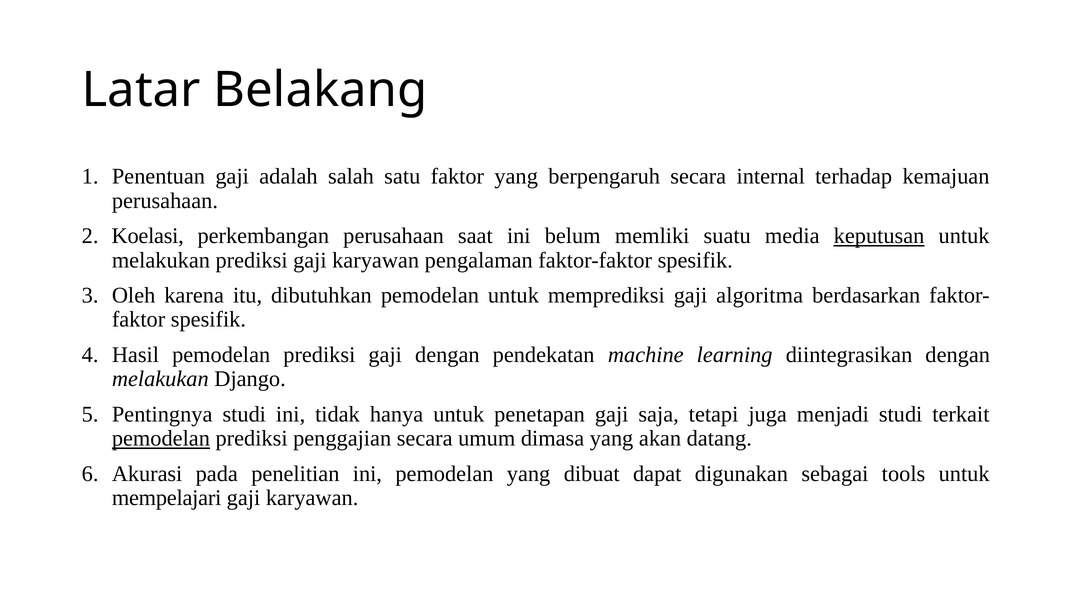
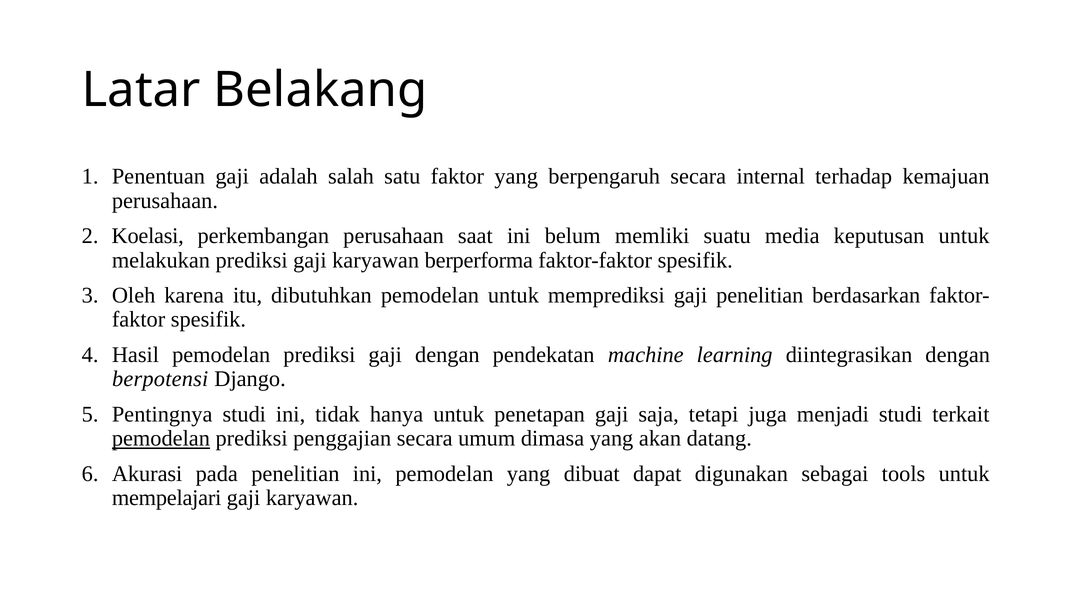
keputusan underline: present -> none (879, 236)
pengalaman: pengalaman -> berperforma (479, 260)
gaji algoritma: algoritma -> penelitian (760, 295)
melakukan: melakukan -> berpotensi (160, 379)
